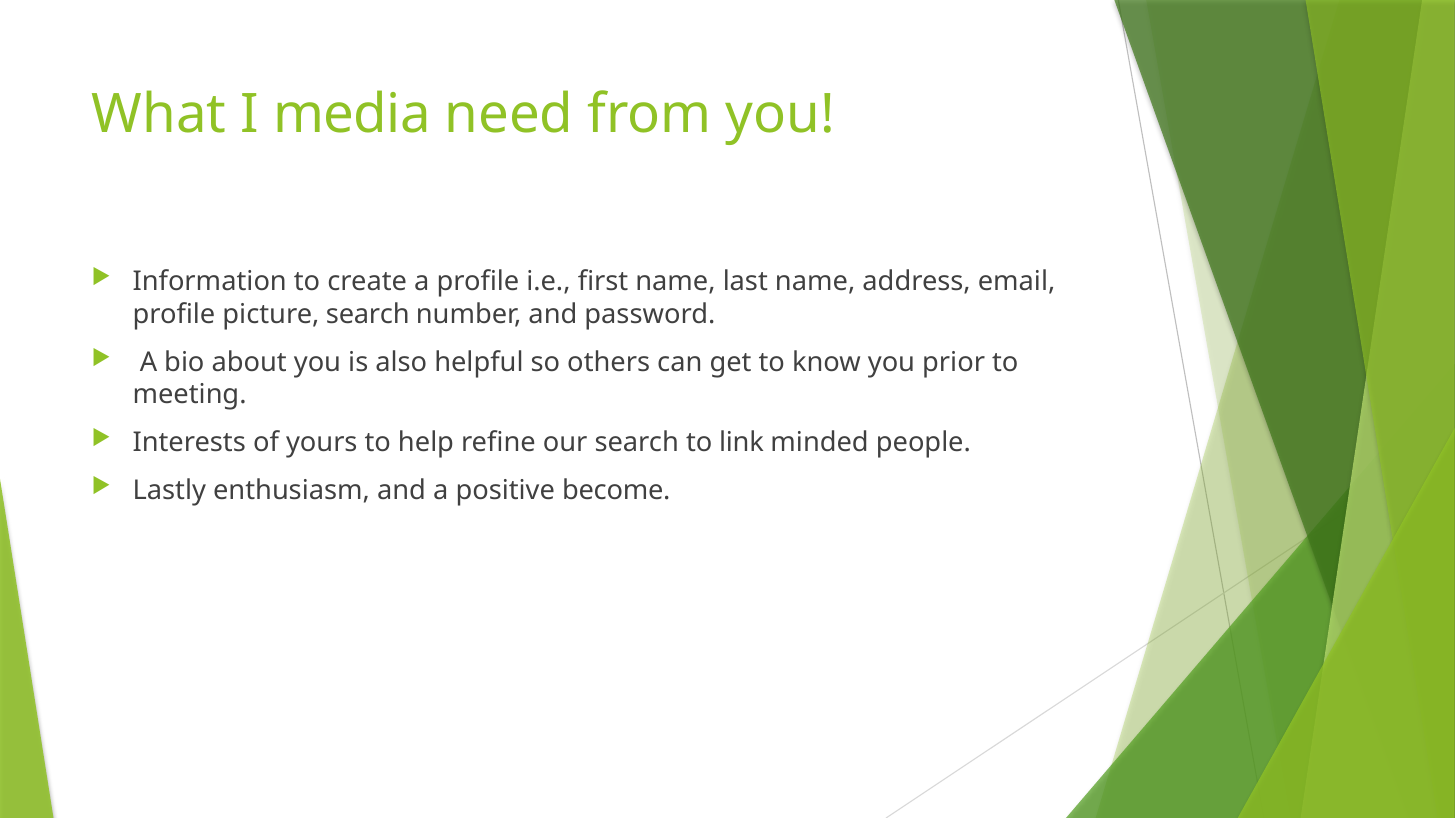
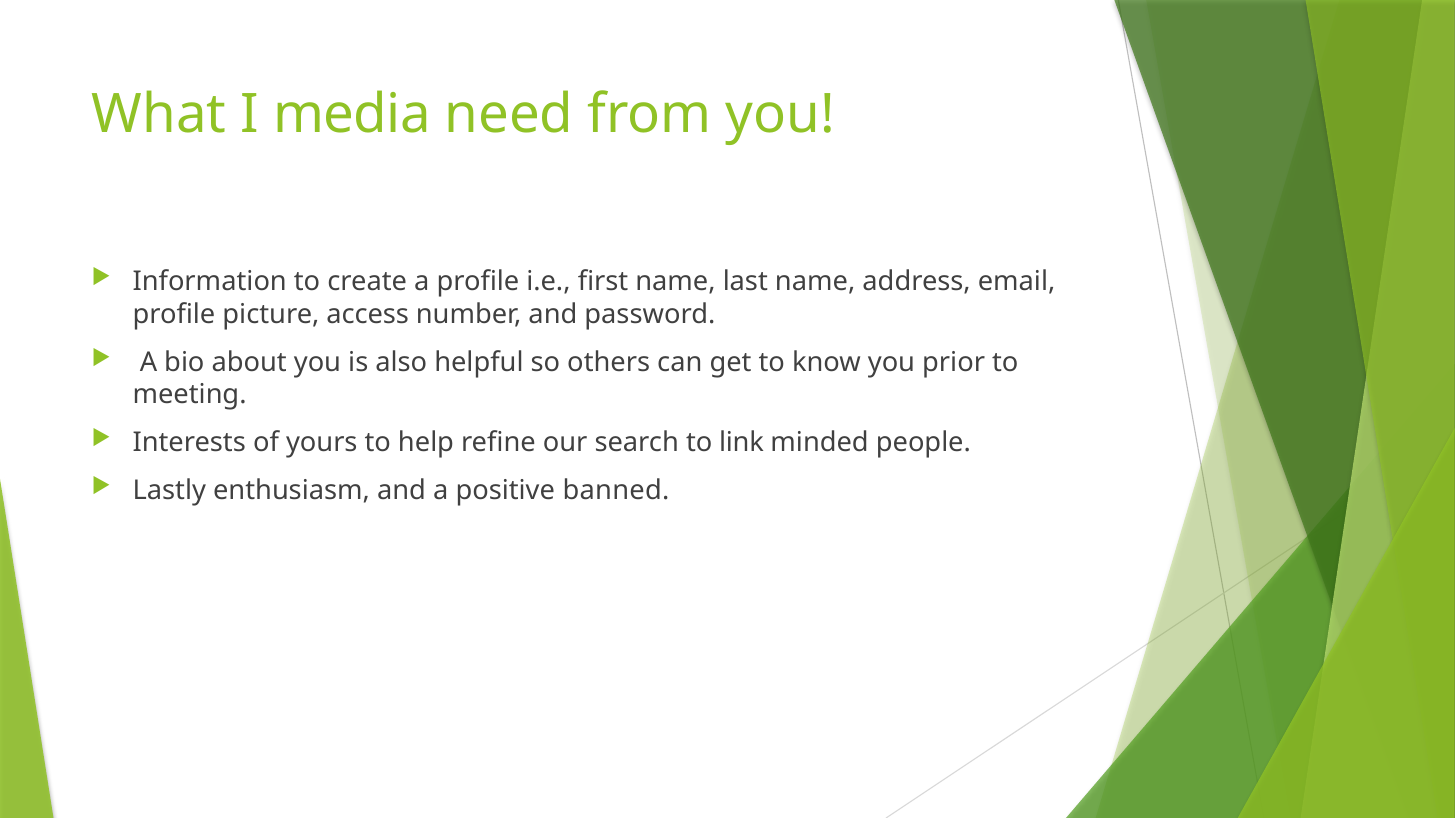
picture search: search -> access (368, 314)
become: become -> banned (616, 491)
